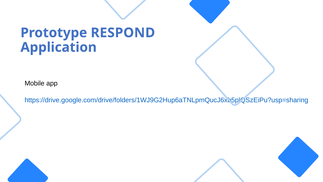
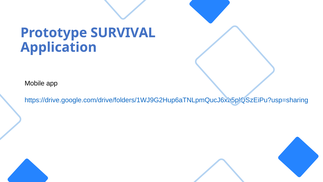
RESPOND: RESPOND -> SURVIVAL (123, 33)
